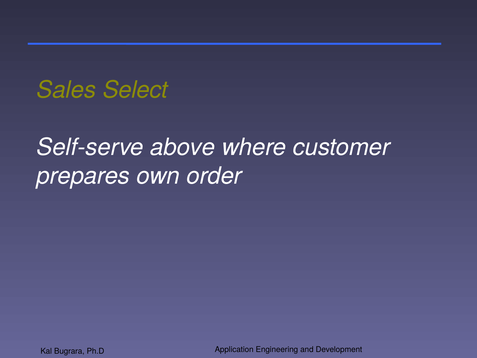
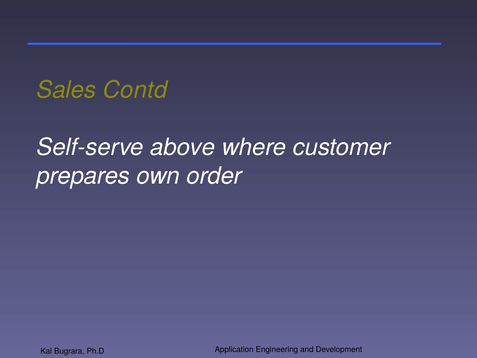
Select: Select -> Contd (135, 90)
